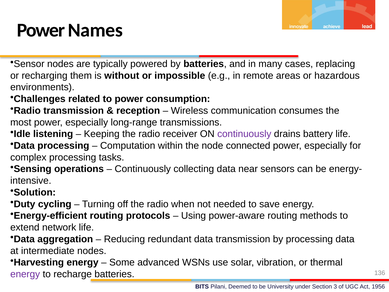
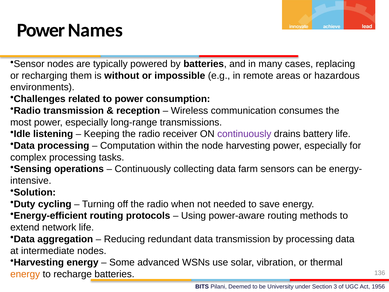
node connected: connected -> harvesting (248, 146)
near: near -> farm (248, 169)
energy colour: purple -> orange (25, 274)
